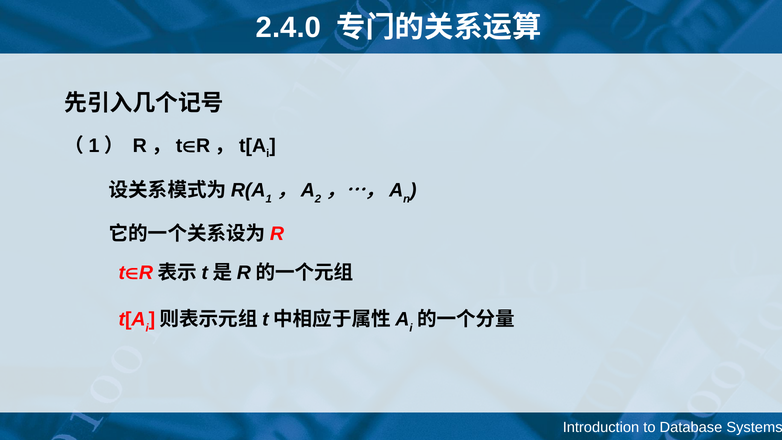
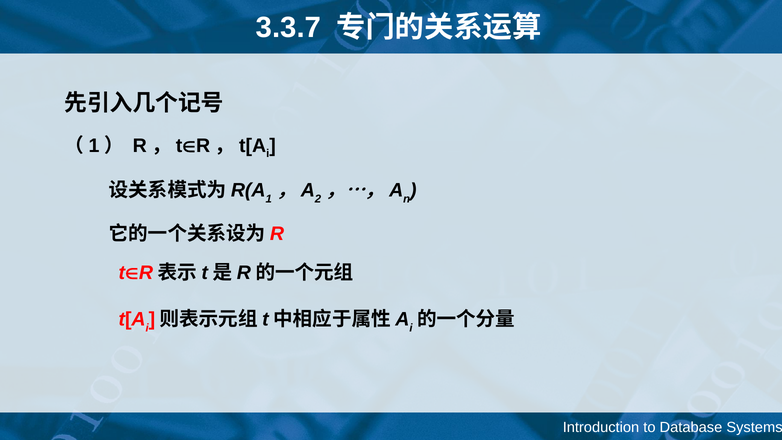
2.4.0: 2.4.0 -> 3.3.7 (288, 28)
